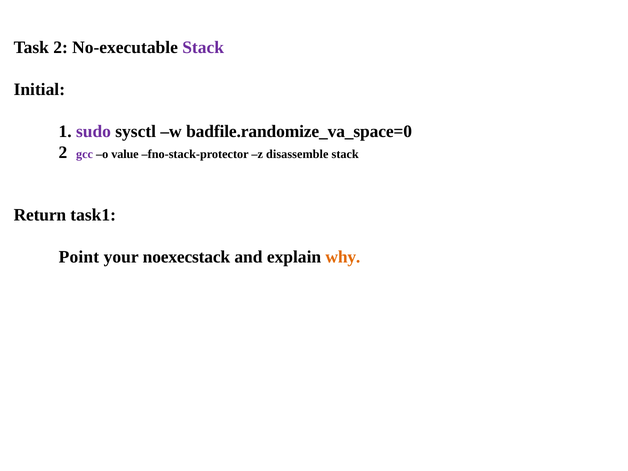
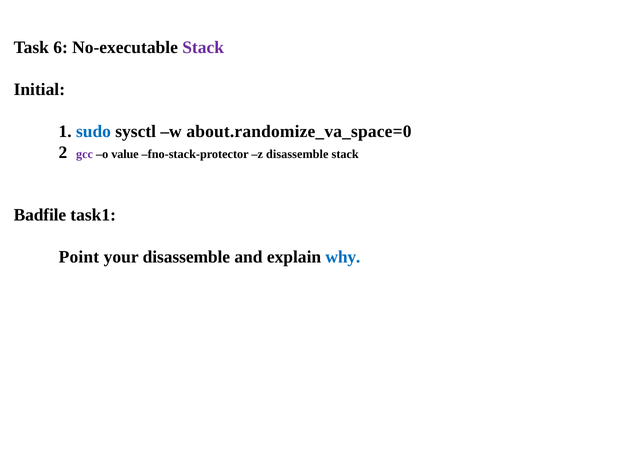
Task 2: 2 -> 6 (61, 48)
sudo colour: purple -> blue (93, 131)
badfile.randomize_va_space=0: badfile.randomize_va_space=0 -> about.randomize_va_space=0 (299, 131)
Return: Return -> Badfile (40, 215)
your noexecstack: noexecstack -> disassemble (186, 257)
why colour: orange -> blue (343, 257)
